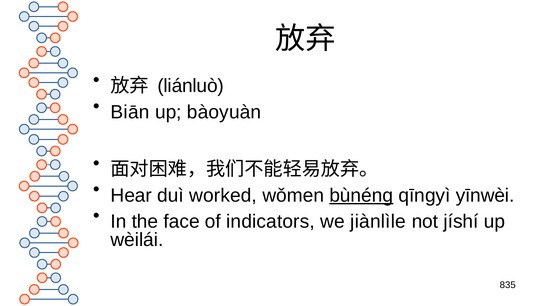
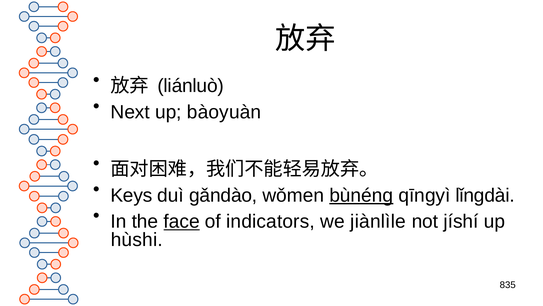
Biān: Biān -> Next (130, 112)
Hear: Hear -> Keys (131, 195)
worked: worked -> gǎndào (223, 195)
yīnwèi: yīnwèi -> lǐngdài (485, 195)
face underline: none -> present (182, 221)
wèilái: wèilái -> hùshi (137, 240)
